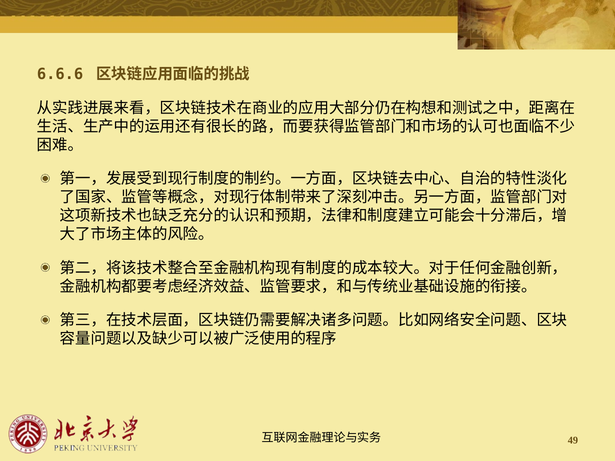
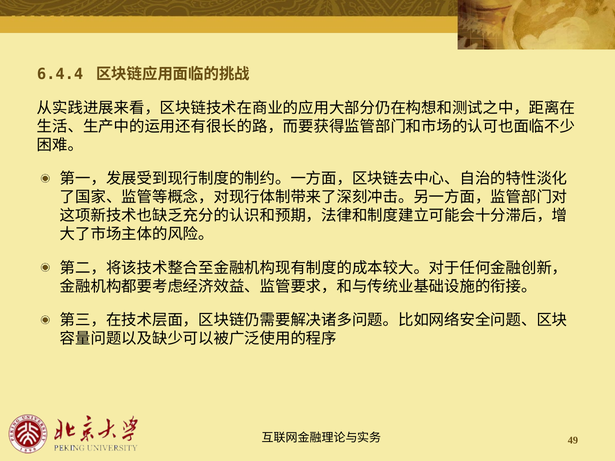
6.6.6: 6.6.6 -> 6.4.4 (60, 74)
